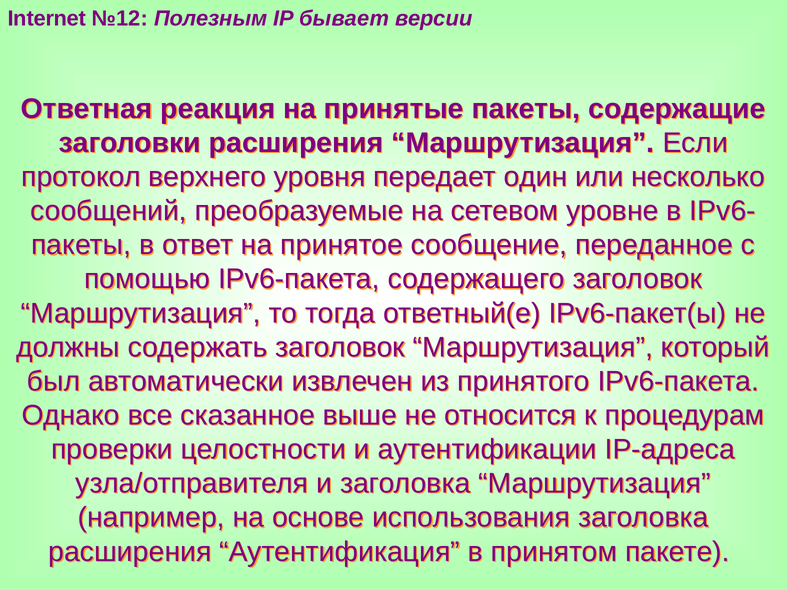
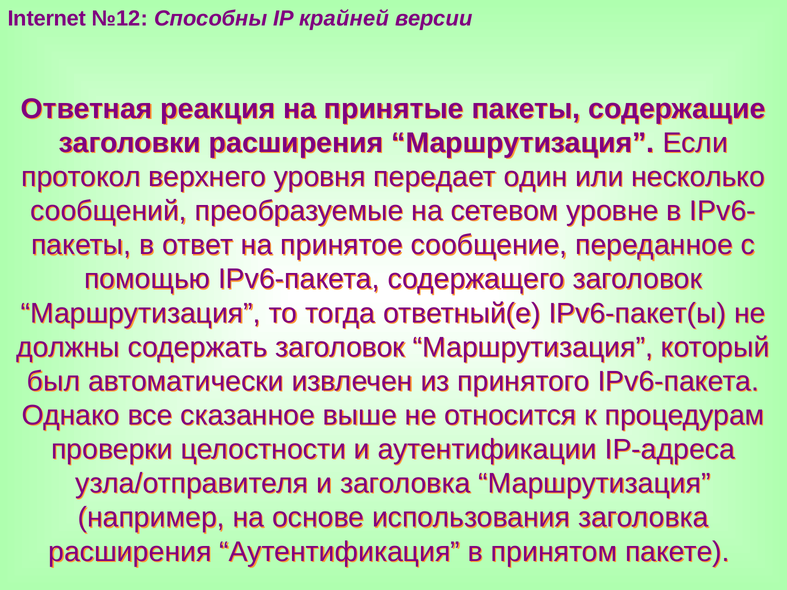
Полезным: Полезным -> Способны (211, 19)
бывает: бывает -> крайней (344, 19)
